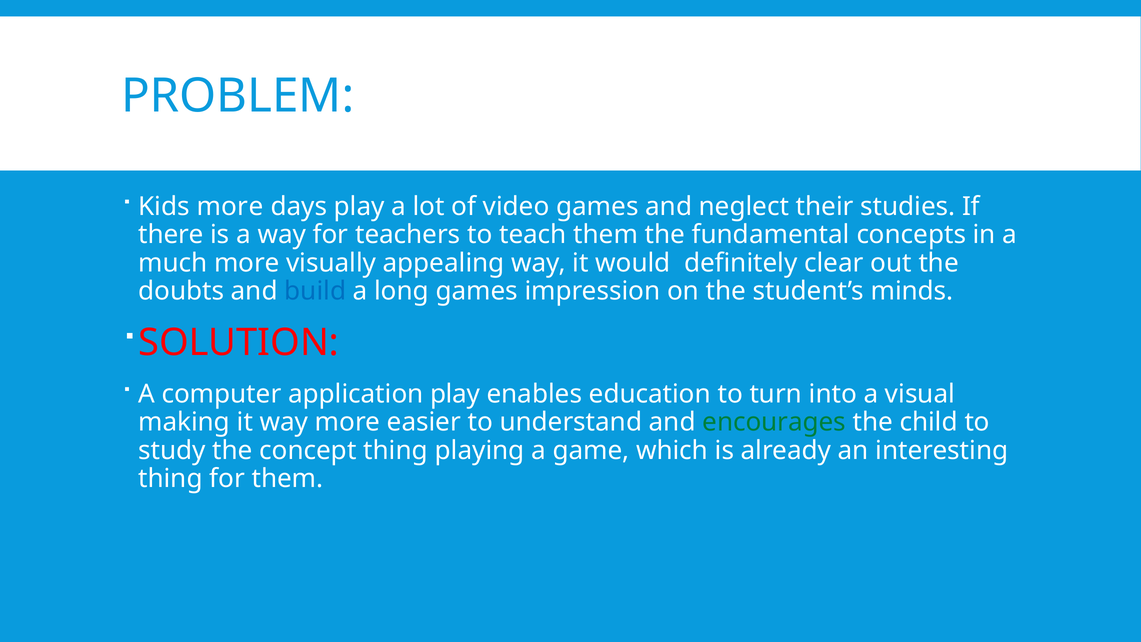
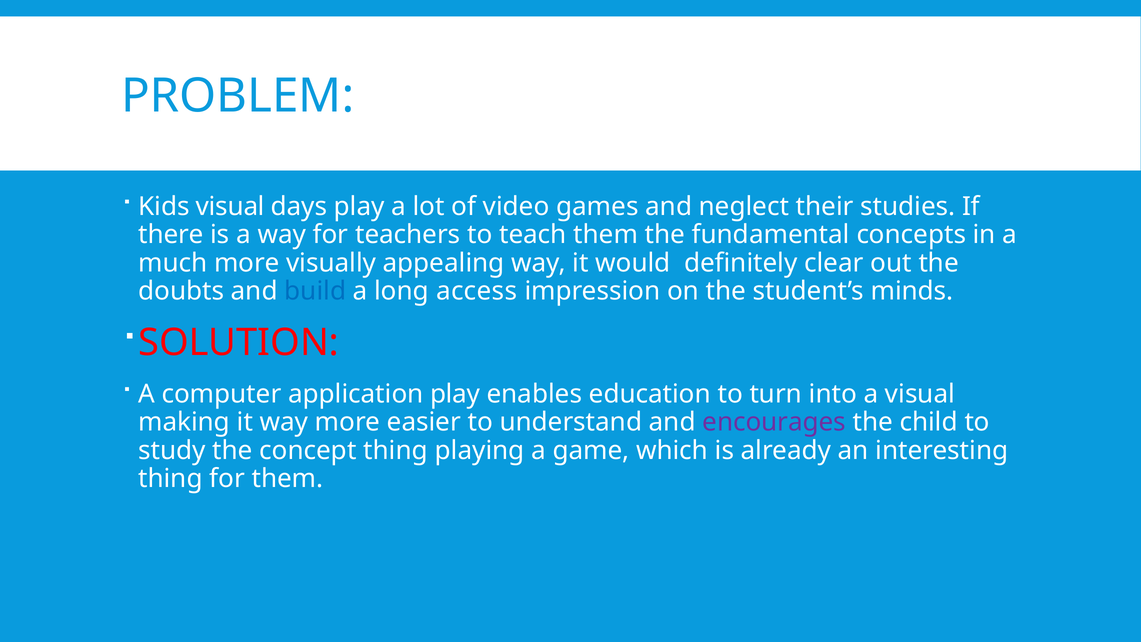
Kids more: more -> visual (230, 206)
long games: games -> access (477, 291)
encourages colour: green -> purple (774, 422)
